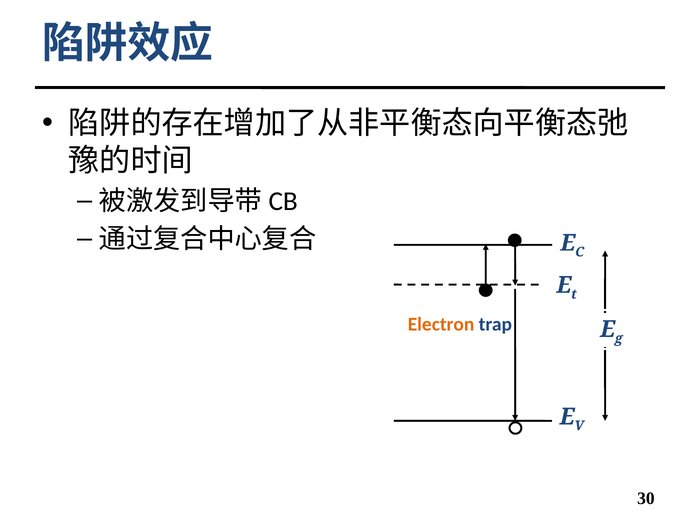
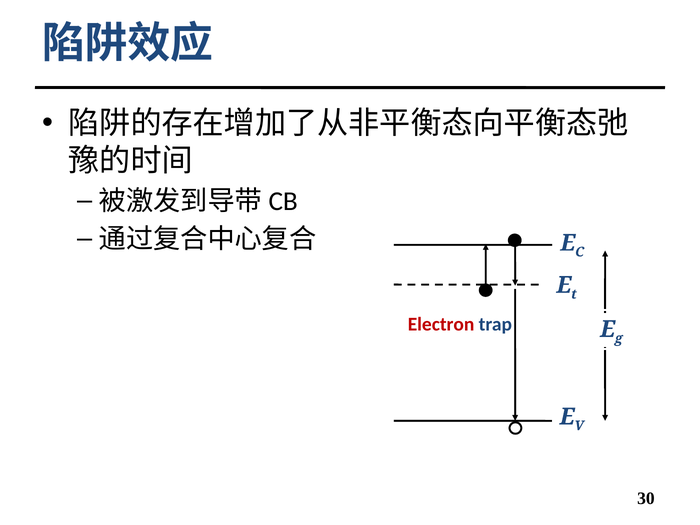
Electron colour: orange -> red (441, 324)
